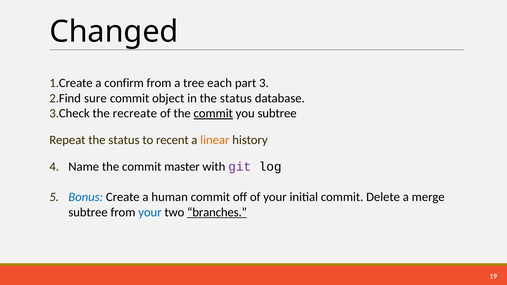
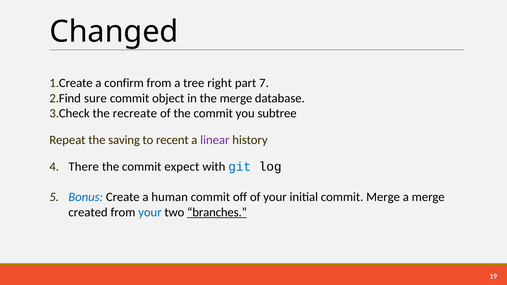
each: each -> right (220, 83)
3: 3 -> 7 (264, 83)
in the status: status -> merge (236, 98)
commit underline: present -> none (213, 113)
Repeat the status: status -> saving (124, 140)
linear colour: orange -> purple (215, 140)
Name: Name -> There (84, 167)
master: master -> expect (182, 167)
git colour: purple -> blue (240, 167)
commit Delete: Delete -> Merge (383, 197)
subtree: subtree -> created (88, 212)
